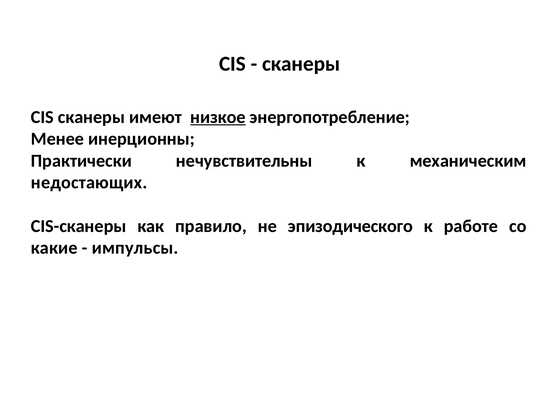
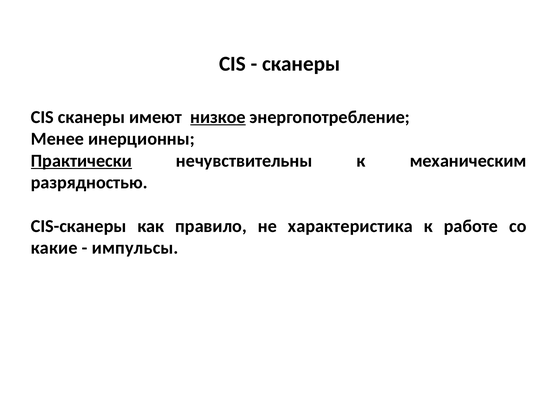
Практически underline: none -> present (81, 161)
недостающих: недостающих -> разрядностью (89, 182)
эпизодического: эпизодического -> характеристика (350, 226)
